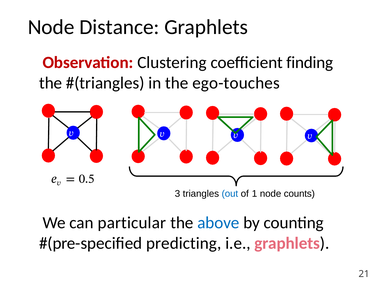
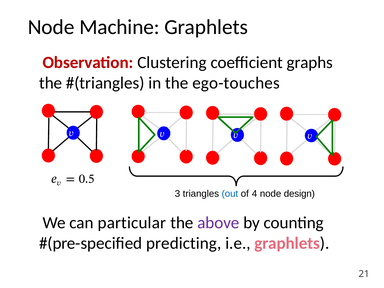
Distance: Distance -> Machine (119, 27)
finding: finding -> graphs (310, 63)
1: 1 -> 4 (255, 194)
counts: counts -> design (299, 194)
above colour: blue -> purple (218, 223)
